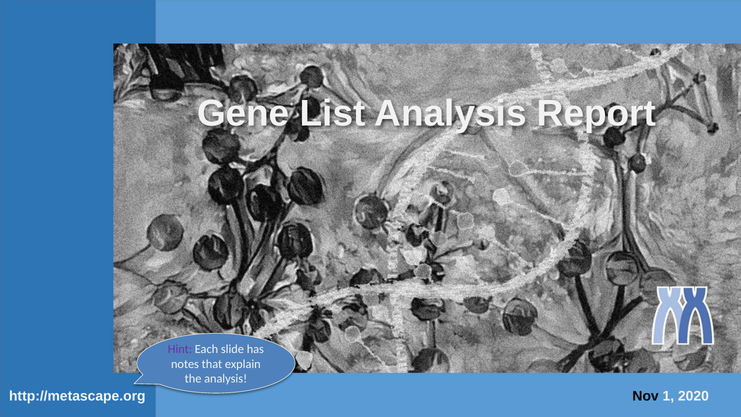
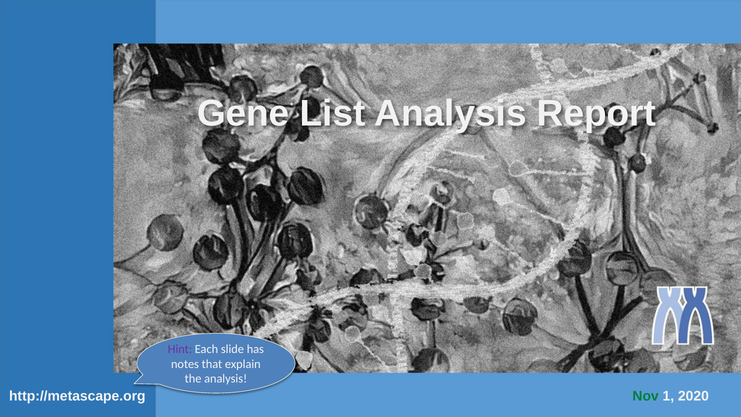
Nov colour: black -> green (646, 396)
